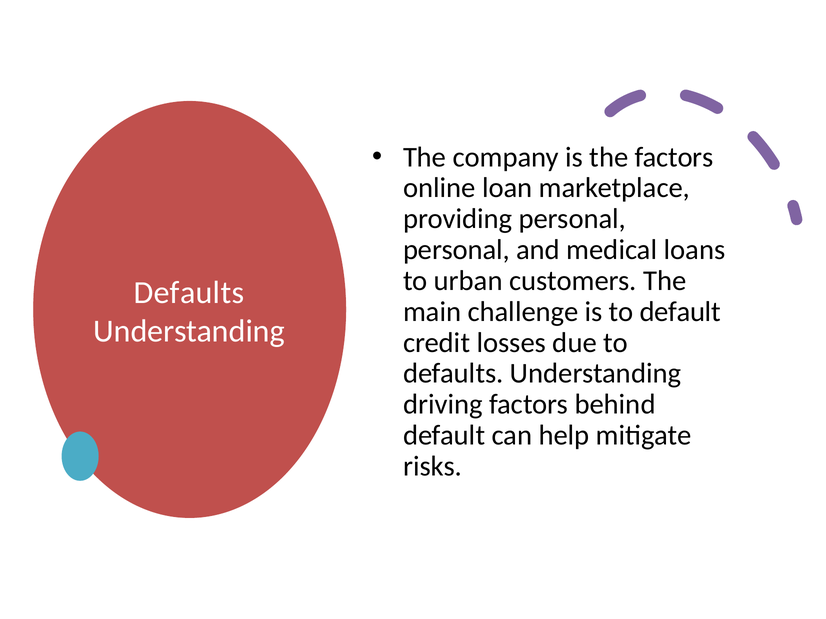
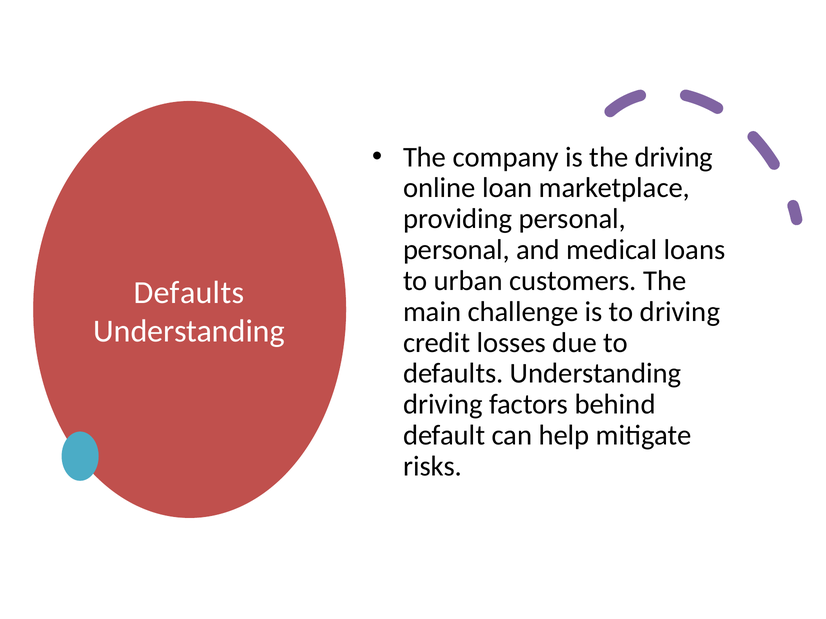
the factors: factors -> driving (674, 157)
to default: default -> driving (680, 312)
